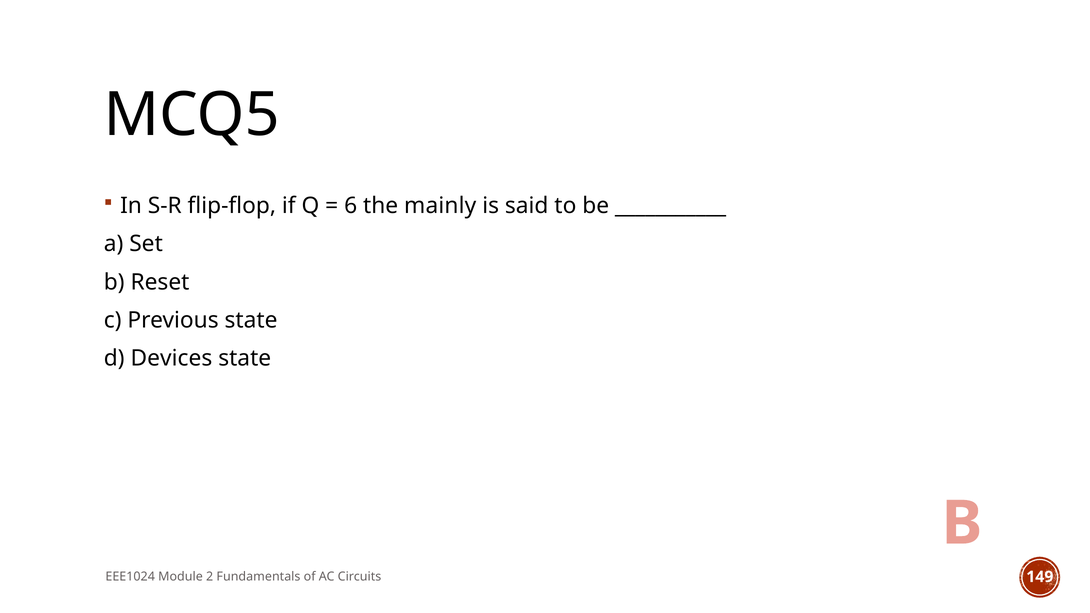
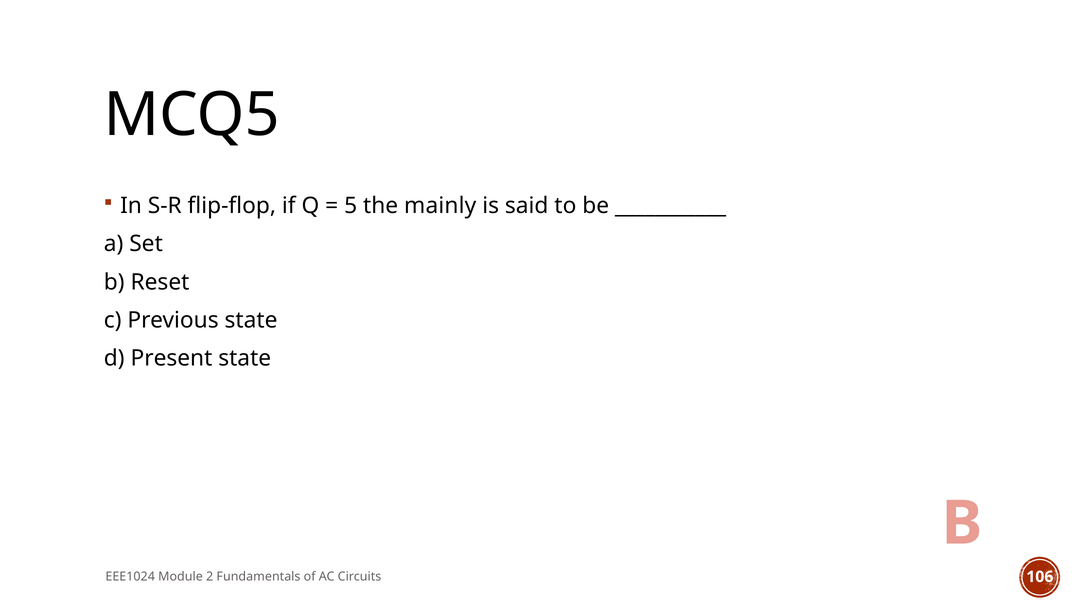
6: 6 -> 5 (351, 206)
Devices: Devices -> Present (171, 358)
149: 149 -> 106 (1040, 577)
